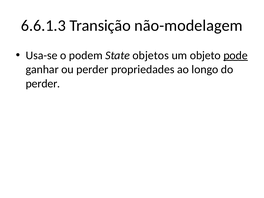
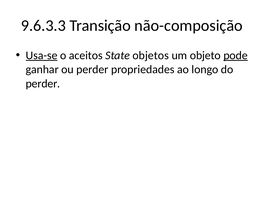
6.6.1.3: 6.6.1.3 -> 9.6.3.3 (43, 26)
não-modelagem: não-modelagem -> não-composição (189, 26)
Usa-se underline: none -> present (42, 55)
podem: podem -> aceitos (86, 55)
